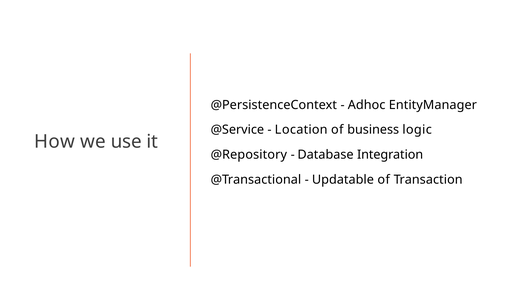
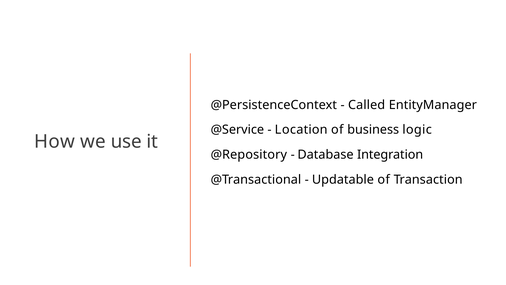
Adhoc: Adhoc -> Called (367, 105)
